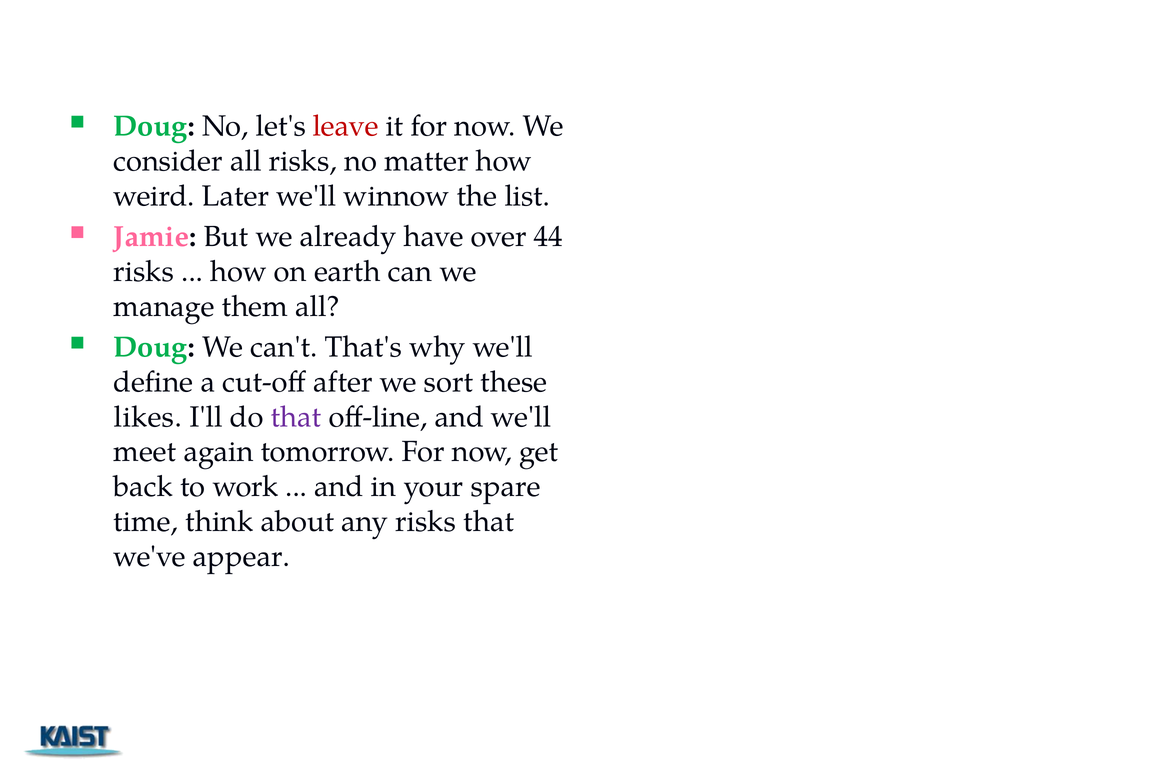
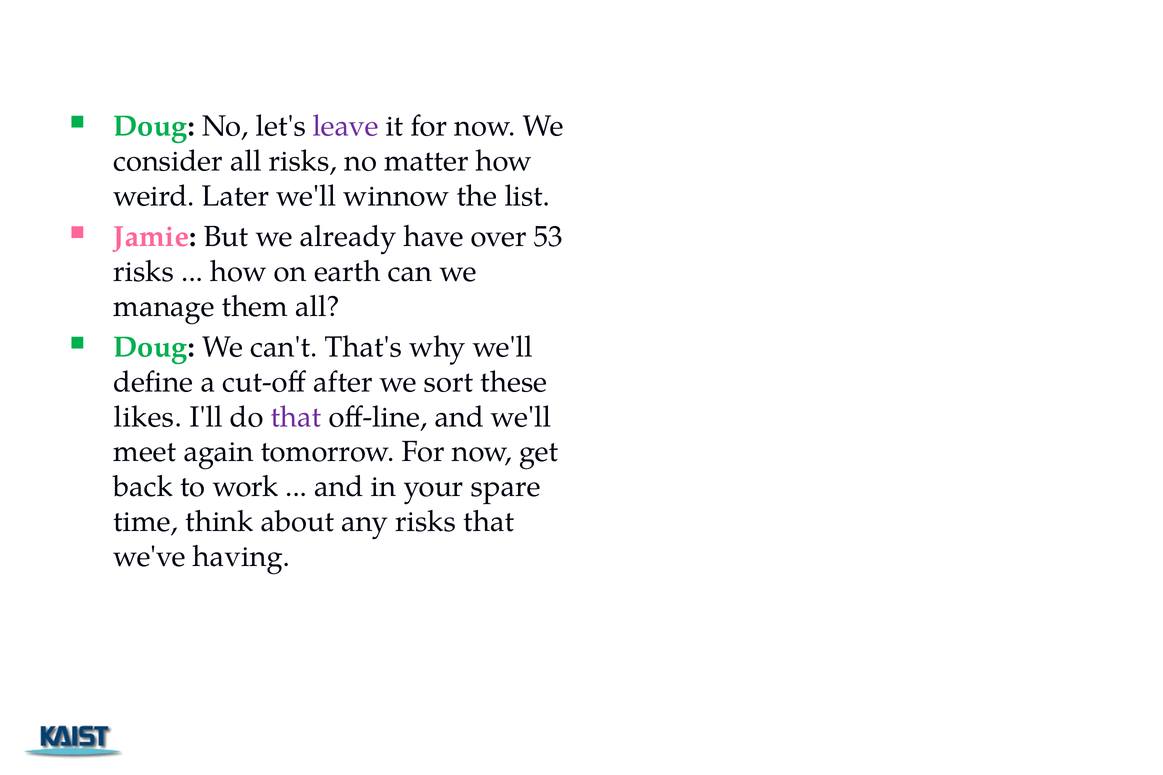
leave colour: red -> purple (346, 126)
44: 44 -> 53 (548, 237)
appear: appear -> having (241, 557)
